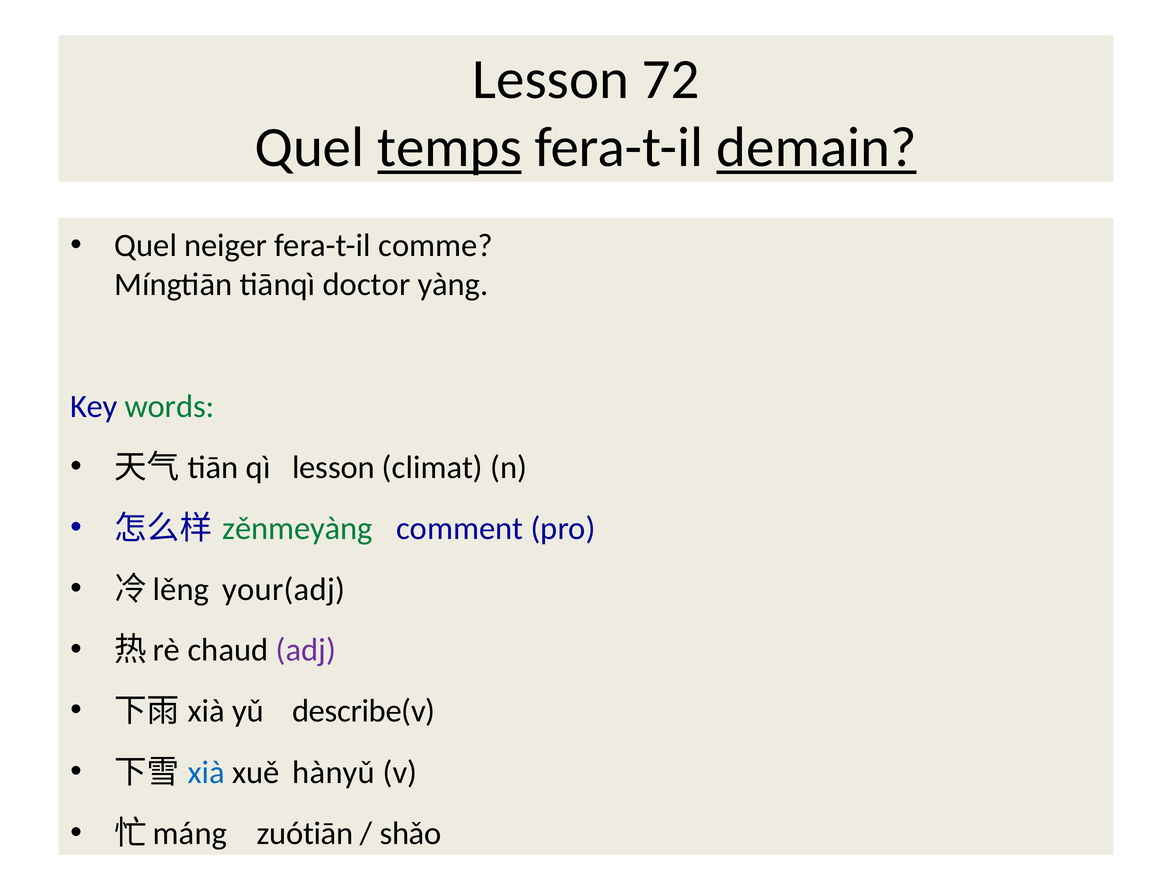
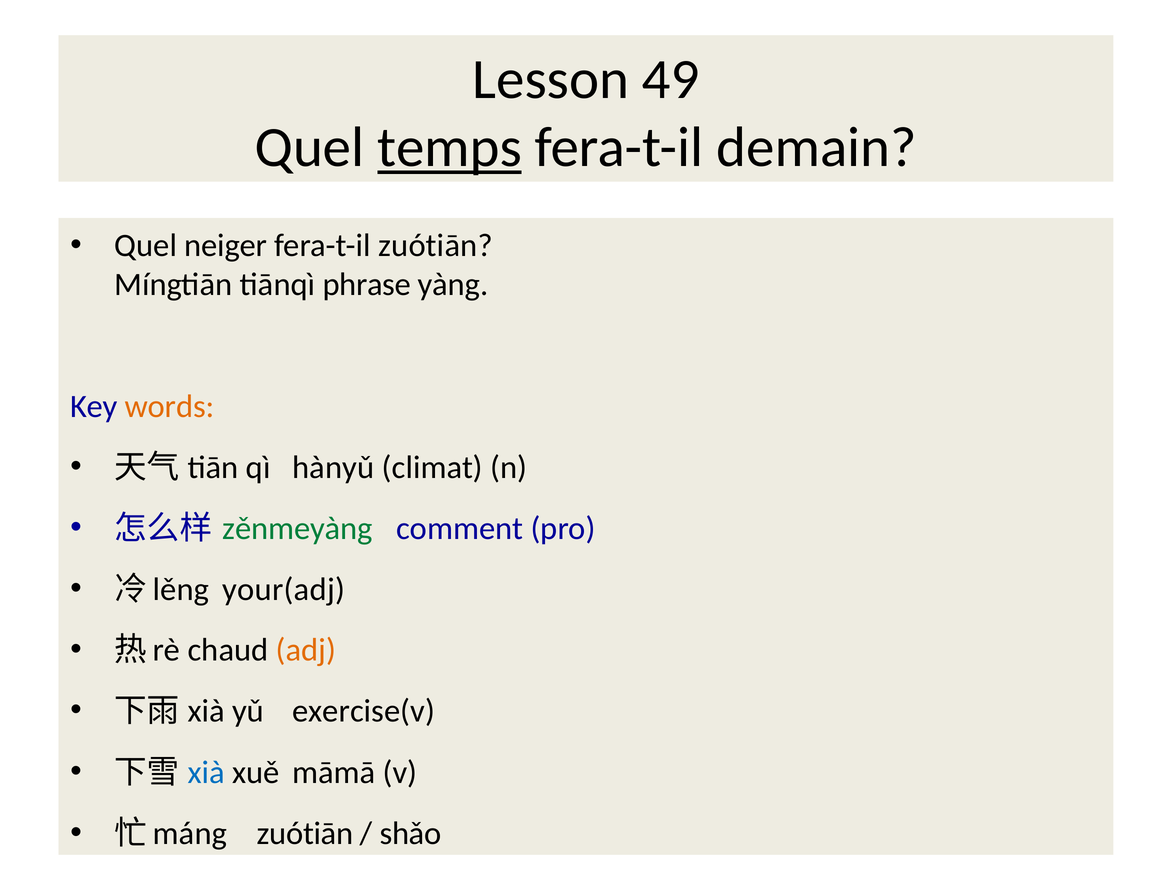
72: 72 -> 49 (671, 79)
demain underline: present -> none (816, 148)
fera-t-il comme: comme -> zuótiān (435, 246)
doctor: doctor -> phrase (367, 285)
words colour: green -> orange (170, 407)
qì lesson: lesson -> hànyǔ (333, 467)
adj colour: purple -> orange (306, 650)
describe(v: describe(v -> exercise(v (363, 711)
hànyǔ: hànyǔ -> māmā (334, 772)
